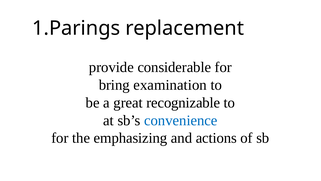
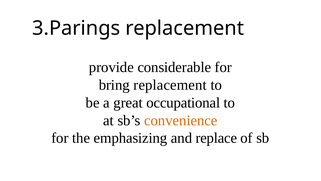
1.Parings: 1.Parings -> 3.Parings (76, 28)
bring examination: examination -> replacement (170, 85)
recognizable: recognizable -> occupational (183, 102)
convenience colour: blue -> orange (181, 120)
actions: actions -> replace (216, 138)
